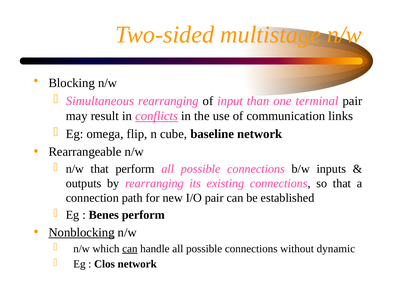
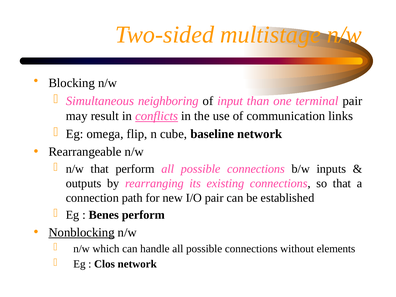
Simultaneous rearranging: rearranging -> neighboring (168, 101)
can underline: present -> none (130, 249)
dynamic: dynamic -> elements (336, 249)
